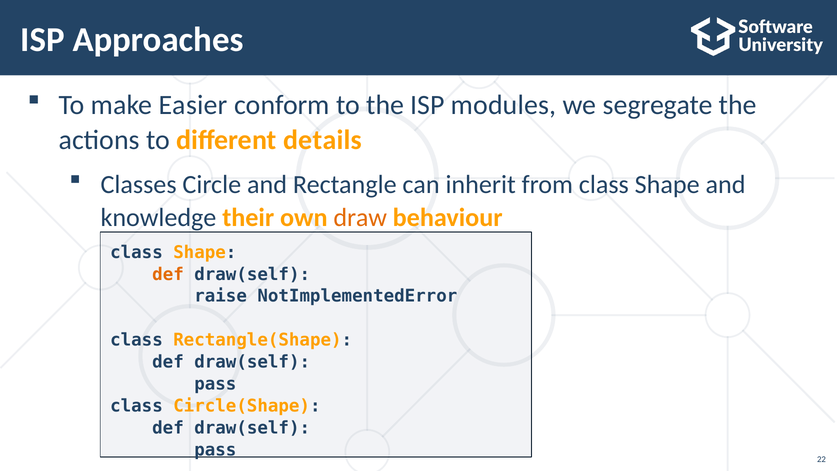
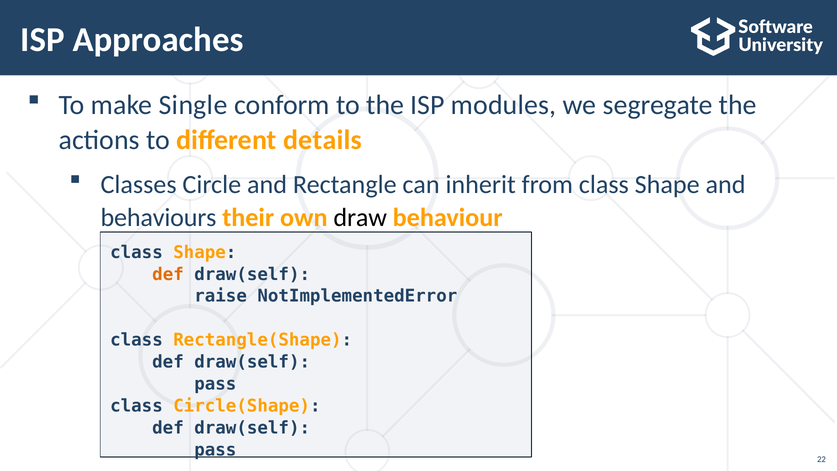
Easier: Easier -> Single (193, 105)
knowledge: knowledge -> behaviours (159, 217)
draw colour: orange -> black (360, 217)
